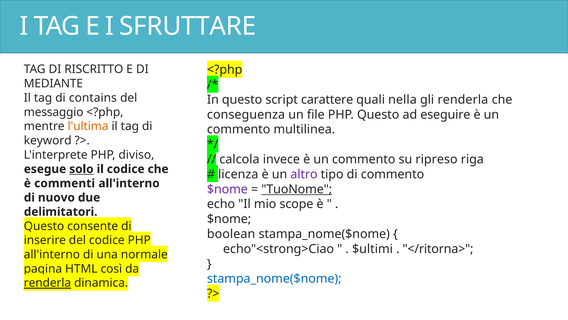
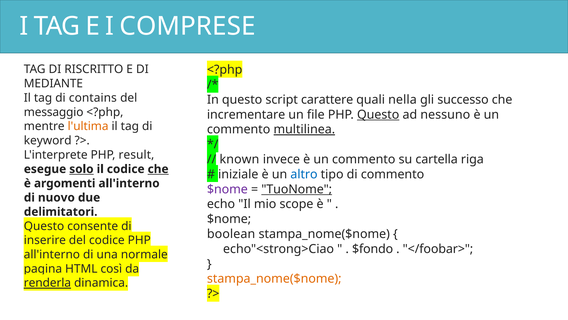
SFRUTTARE: SFRUTTARE -> COMPRESE (188, 26)
gli renderla: renderla -> successo (463, 99)
conseguenza: conseguenza -> incrementare (246, 114)
Questo underline: none -> present (378, 114)
eseguire: eseguire -> nessuno (445, 114)
multilinea underline: none -> present (304, 129)
diviso: diviso -> result (136, 155)
calcola: calcola -> known (239, 159)
ripreso: ripreso -> cartella (437, 159)
che underline: none -> present (158, 169)
licenza: licenza -> iniziale (238, 174)
altro colour: purple -> blue (304, 174)
commenti: commenti -> argomenti (65, 183)
$ultimi: $ultimi -> $fondo (373, 249)
</ritorna>: </ritorna> -> </foobar> (438, 249)
stampa_nome($nome colour: blue -> orange (274, 278)
